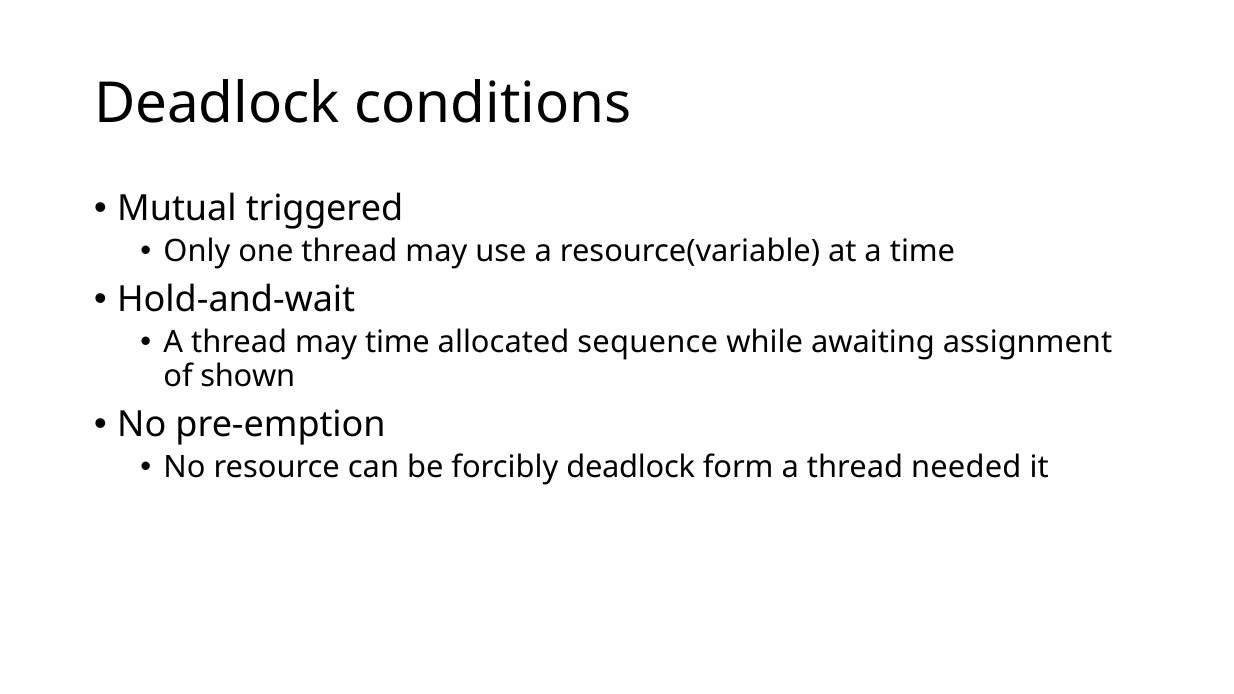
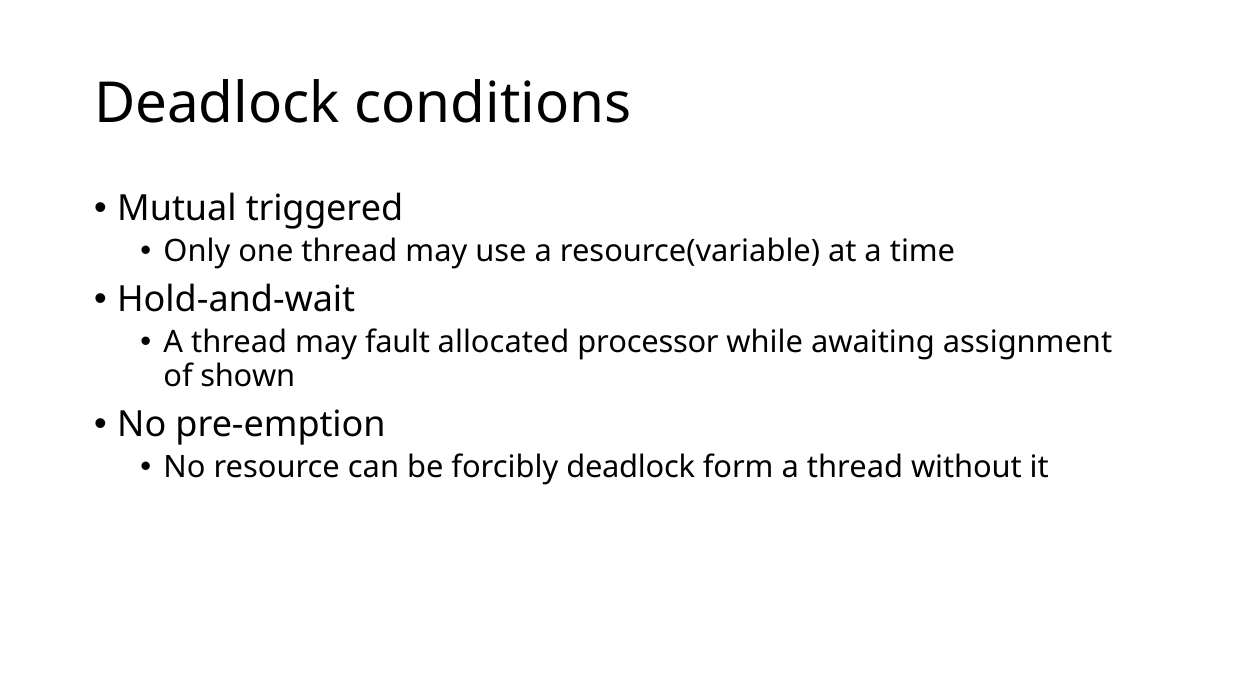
may time: time -> fault (398, 343)
sequence: sequence -> processor (648, 343)
needed: needed -> without (966, 467)
